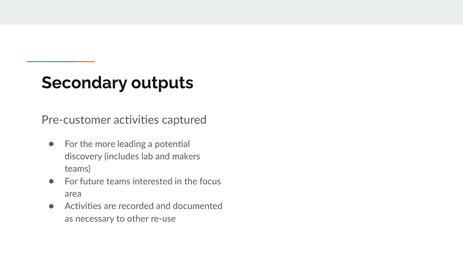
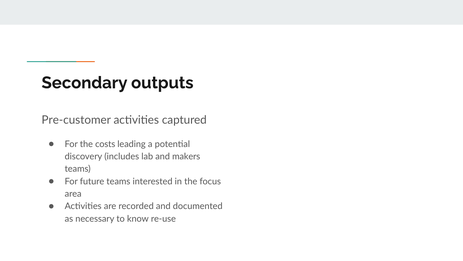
more: more -> costs (105, 144)
other: other -> know (138, 218)
